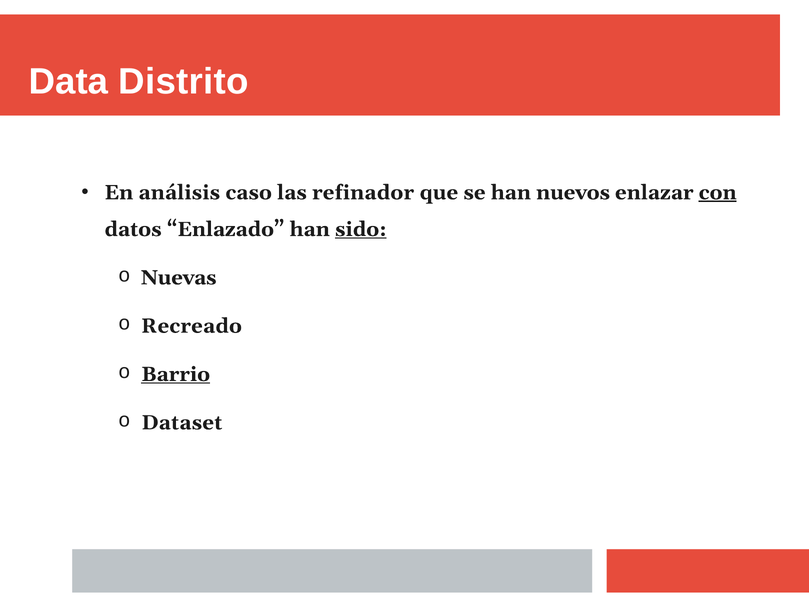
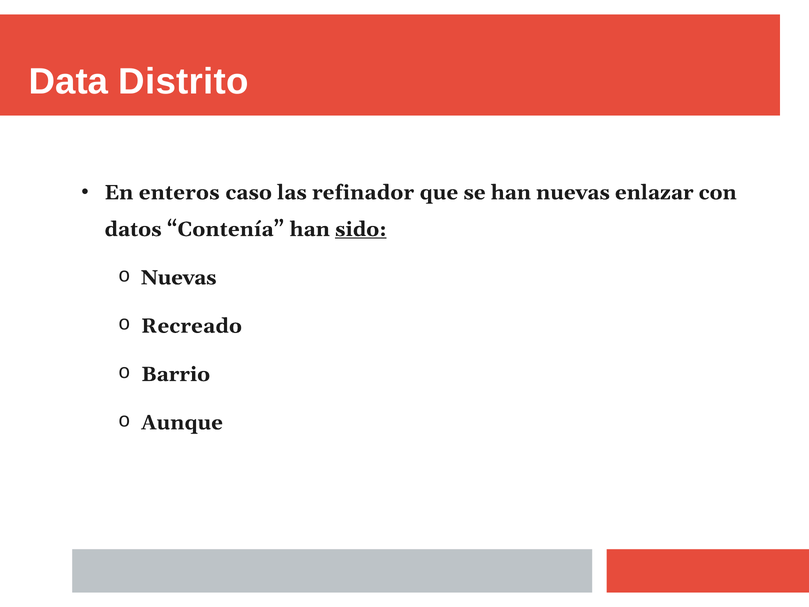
análisis: análisis -> enteros (179, 192)
han nuevos: nuevos -> nuevas (573, 192)
con underline: present -> none (718, 192)
Enlazado: Enlazado -> Contenía (226, 229)
Barrio underline: present -> none (176, 374)
Dataset: Dataset -> Aunque (182, 422)
